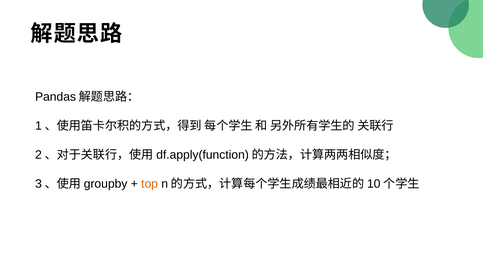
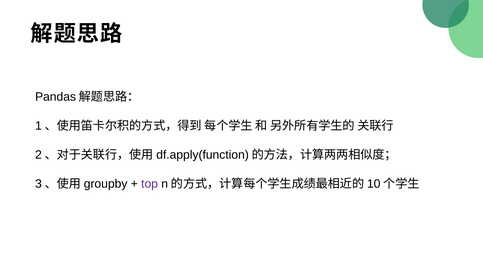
top colour: orange -> purple (150, 184)
